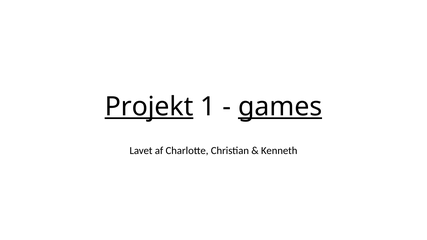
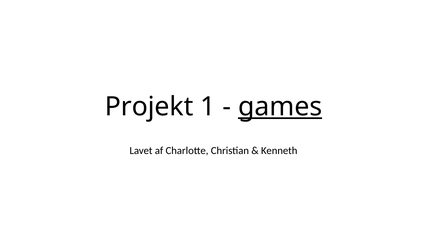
Projekt underline: present -> none (149, 107)
